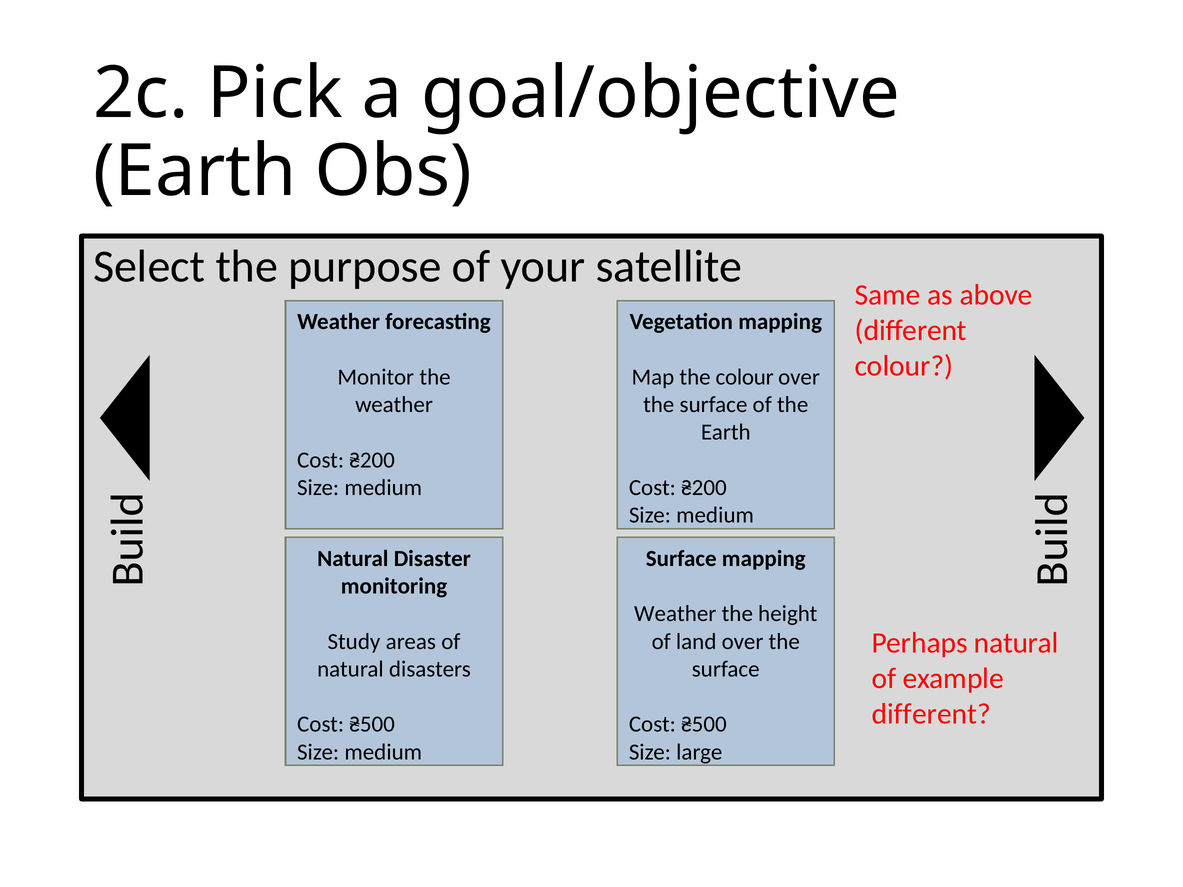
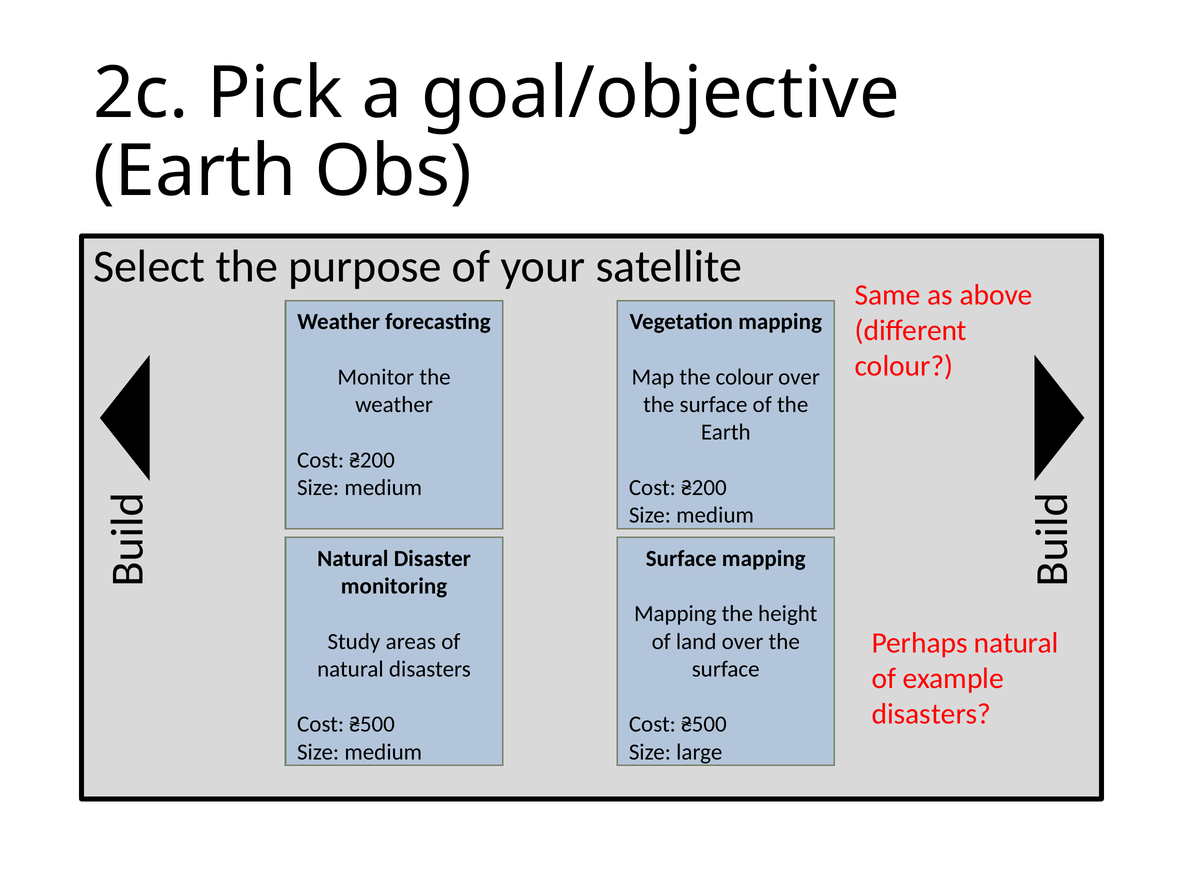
Weather: Weather -> Mapping (675, 614)
different: different -> disasters (931, 714)
